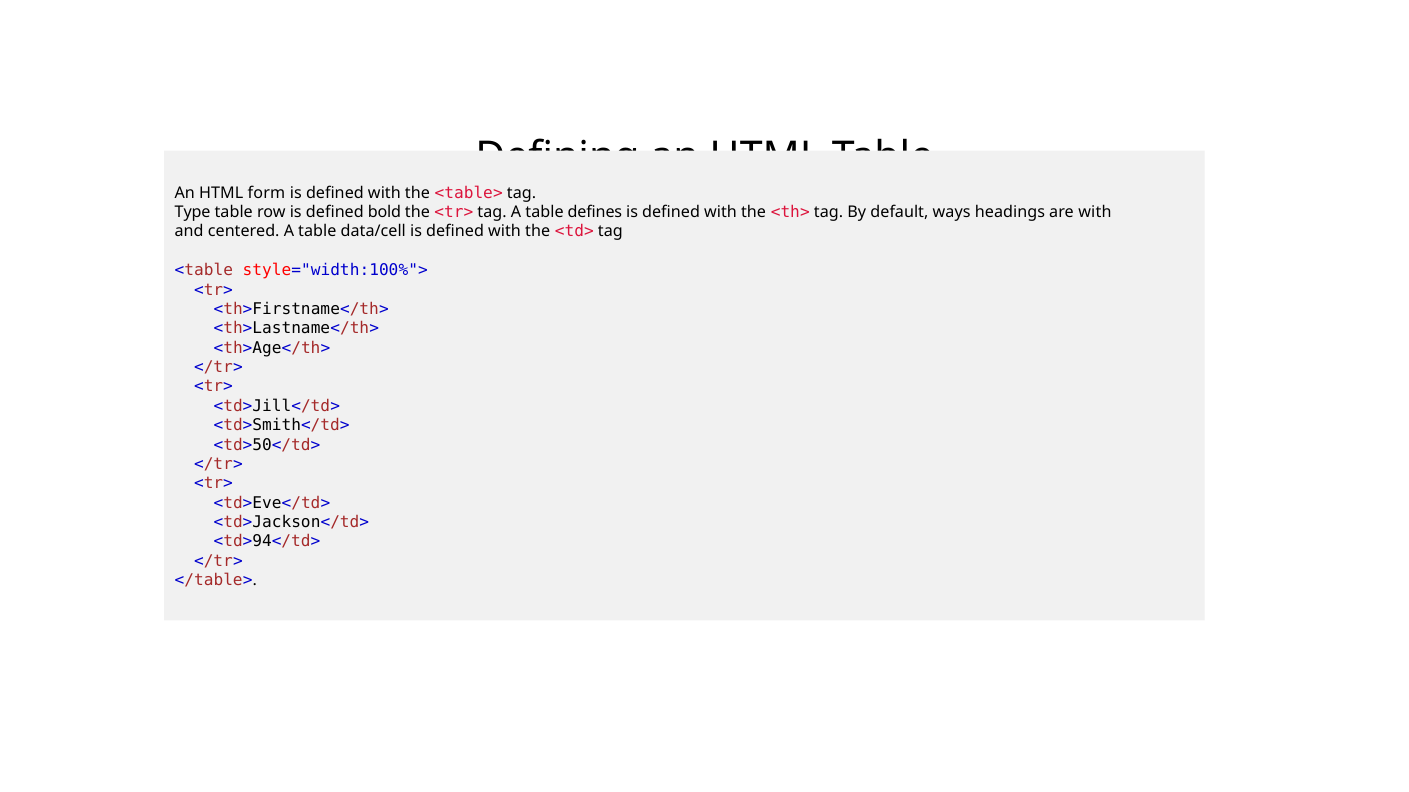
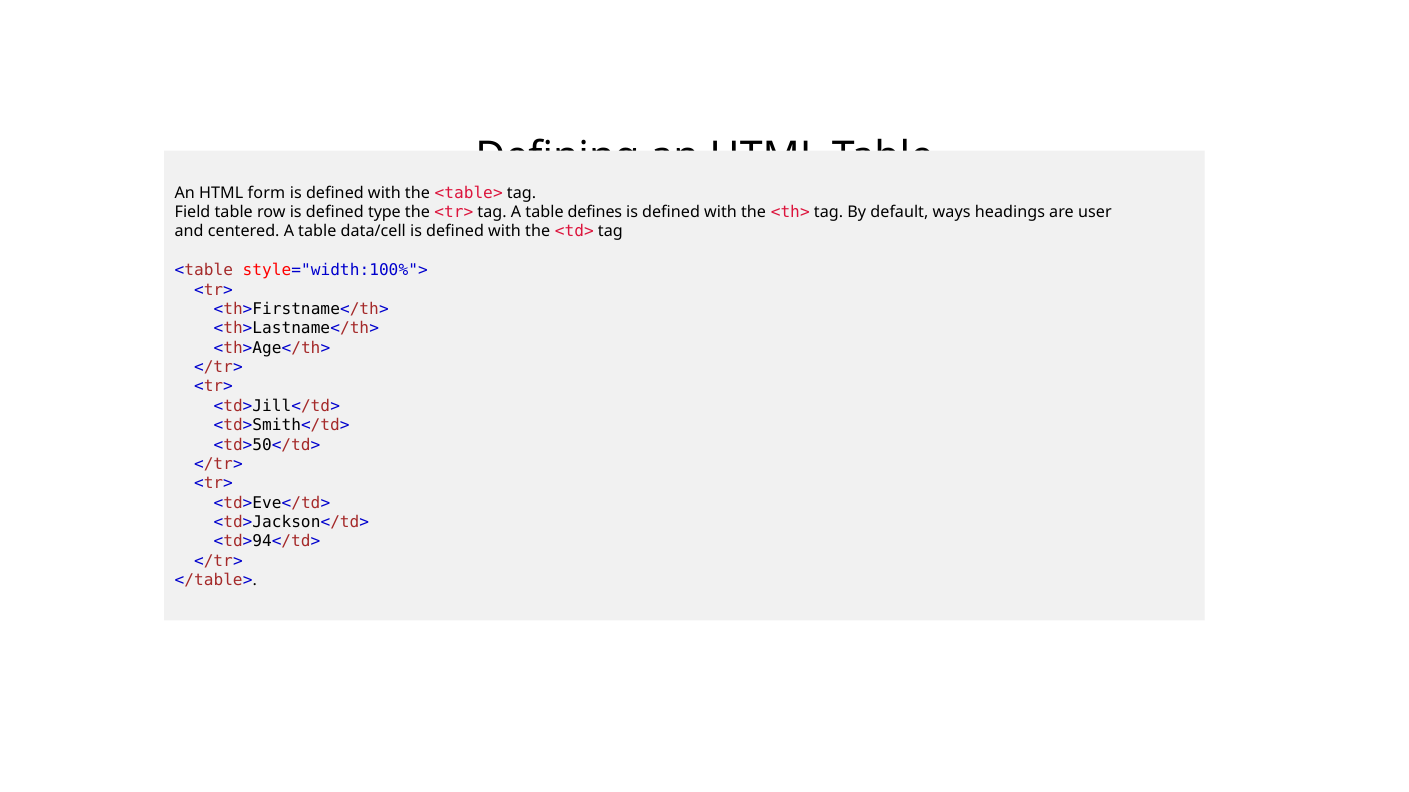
Type: Type -> Field (193, 212)
bold: bold -> type (384, 212)
are with: with -> user (1095, 212)
